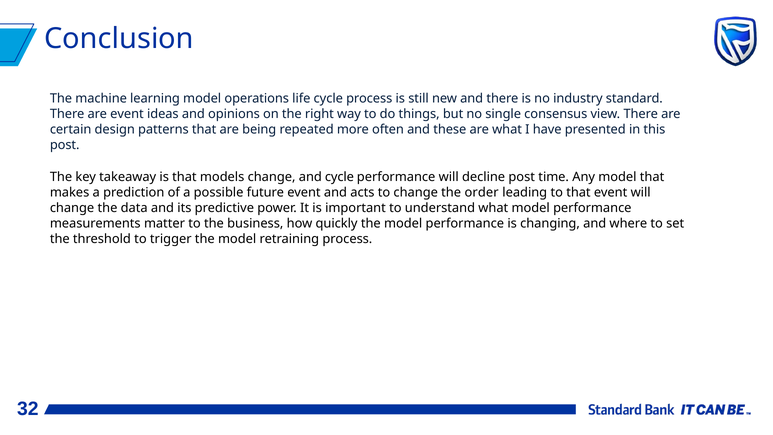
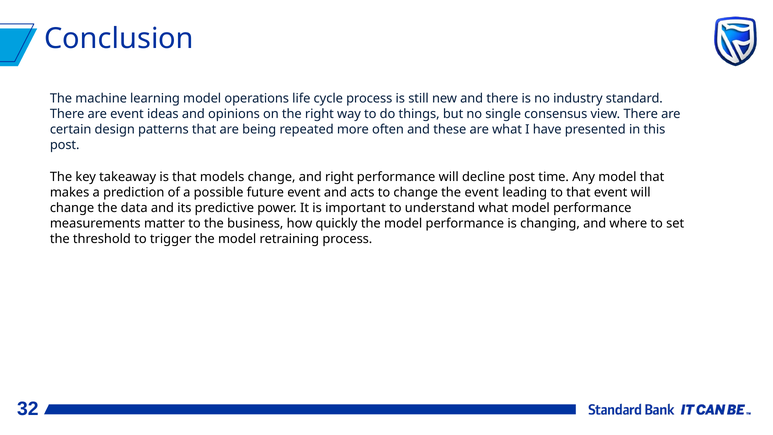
and cycle: cycle -> right (339, 177)
the order: order -> event (482, 193)
